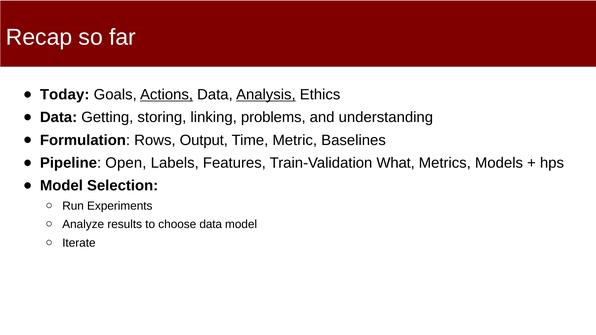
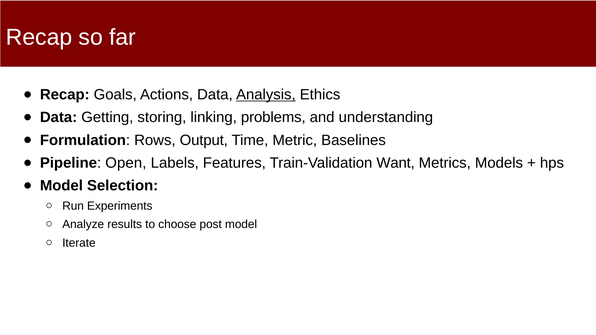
Today: Today -> Recap (65, 95)
Actions underline: present -> none (167, 95)
What: What -> Want (396, 163)
choose data: data -> post (211, 224)
